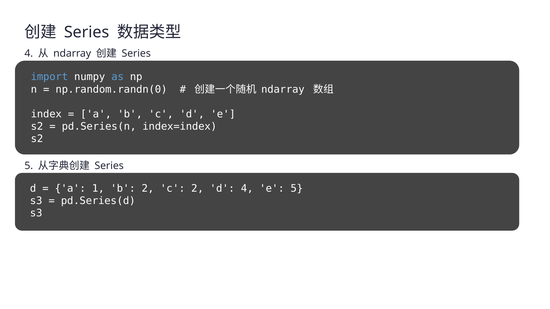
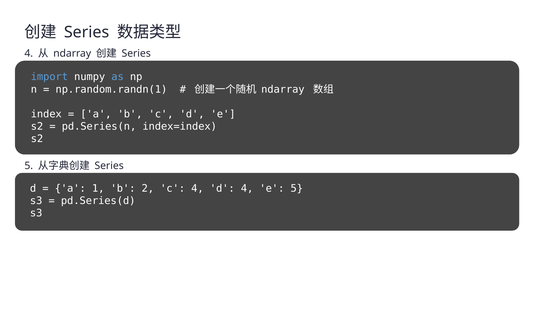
np.random.randn(0: np.random.randn(0 -> np.random.randn(1 (111, 89)
c 2: 2 -> 4 (197, 189)
